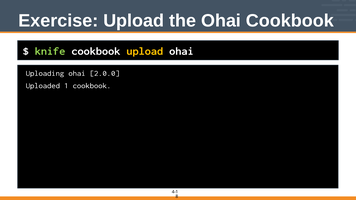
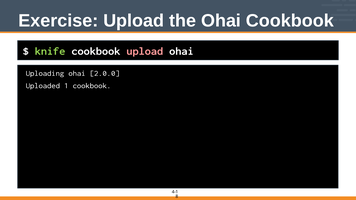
upload colour: yellow -> pink (145, 51)
